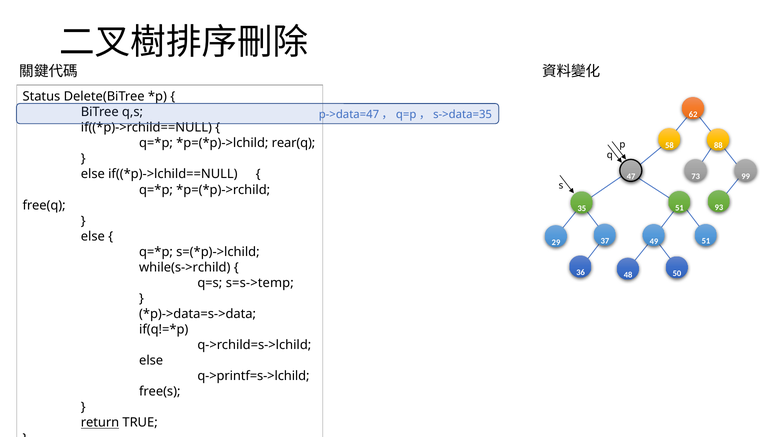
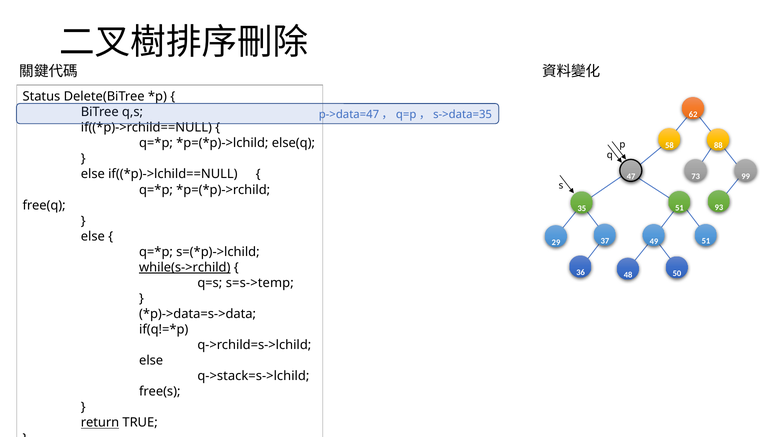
rear(q: rear(q -> else(q (293, 143)
while(s->rchild underline: none -> present (185, 267)
q->printf=s->lchild: q->printf=s->lchild -> q->stack=s->lchild (253, 376)
